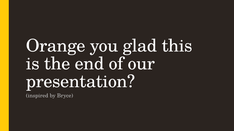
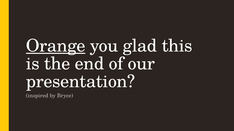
Orange underline: none -> present (56, 46)
